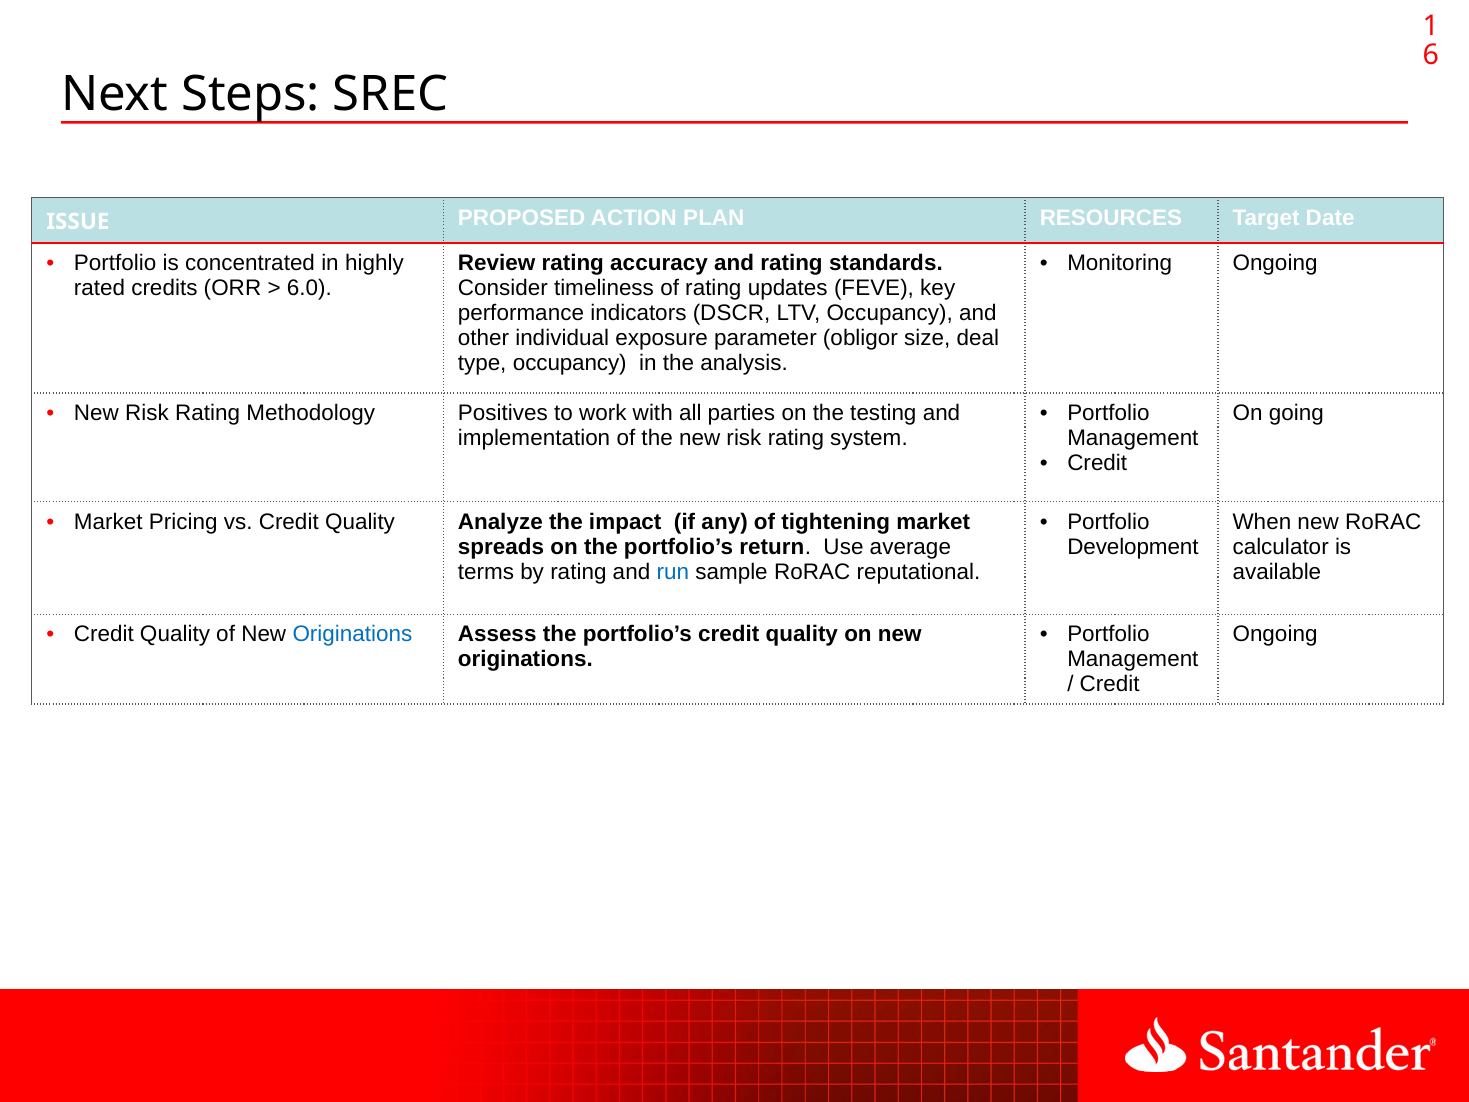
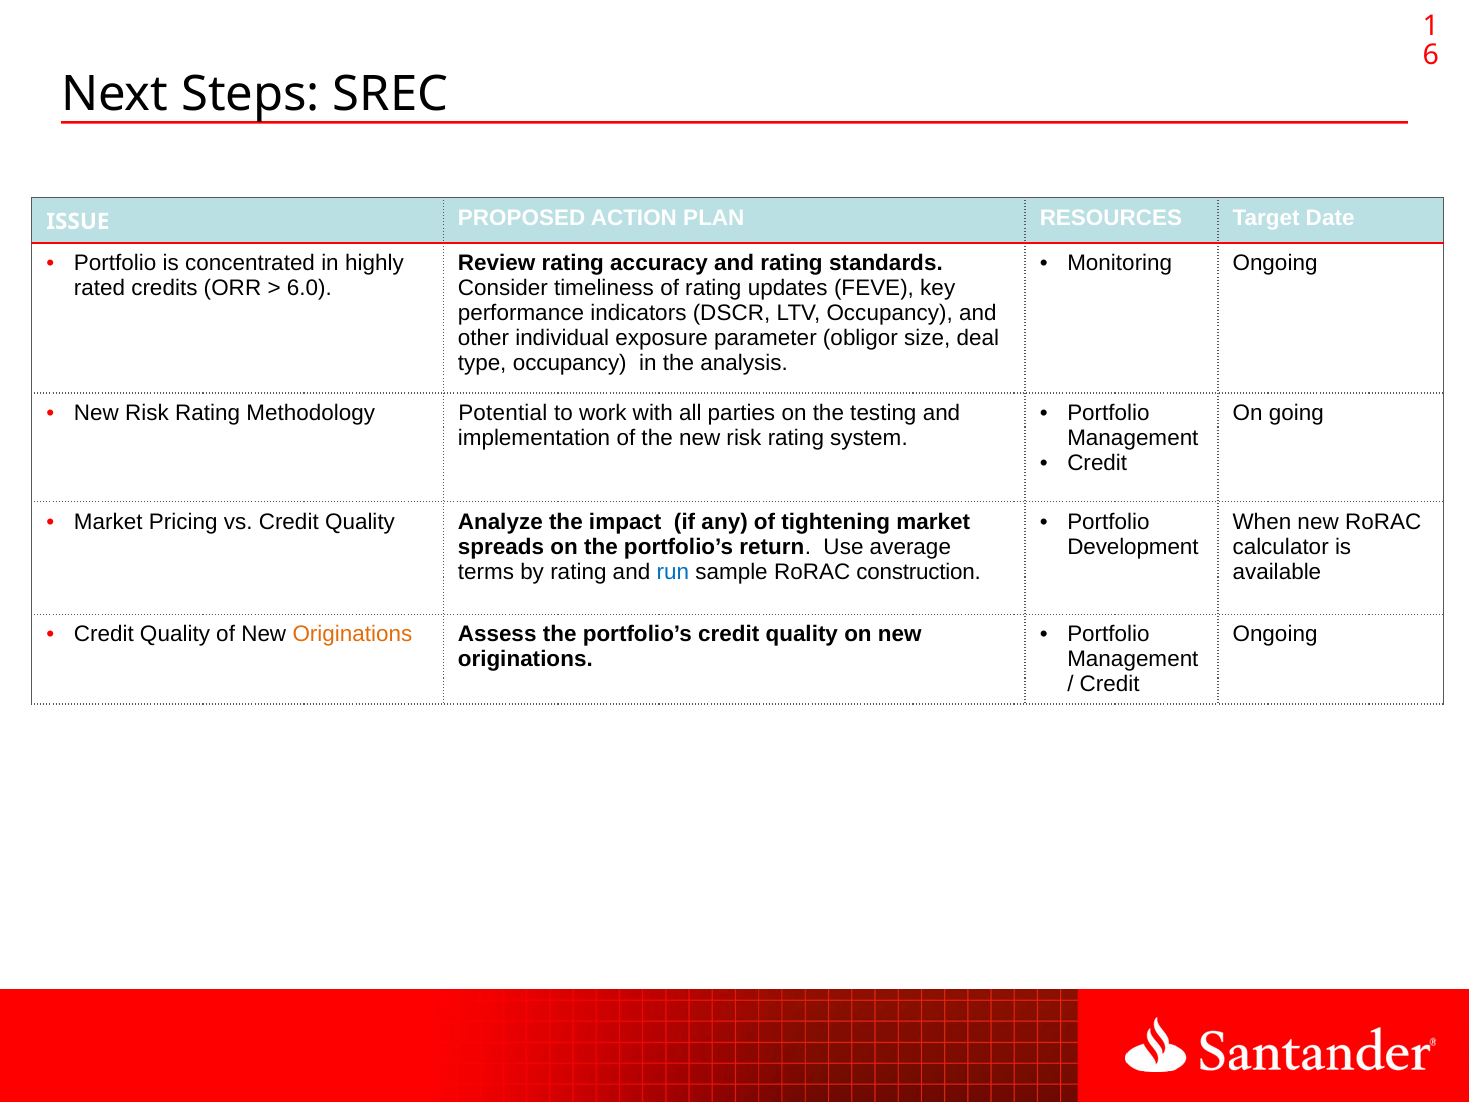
Positives: Positives -> Potential (503, 413)
reputational: reputational -> construction (919, 572)
Originations colour: blue -> orange (352, 634)
